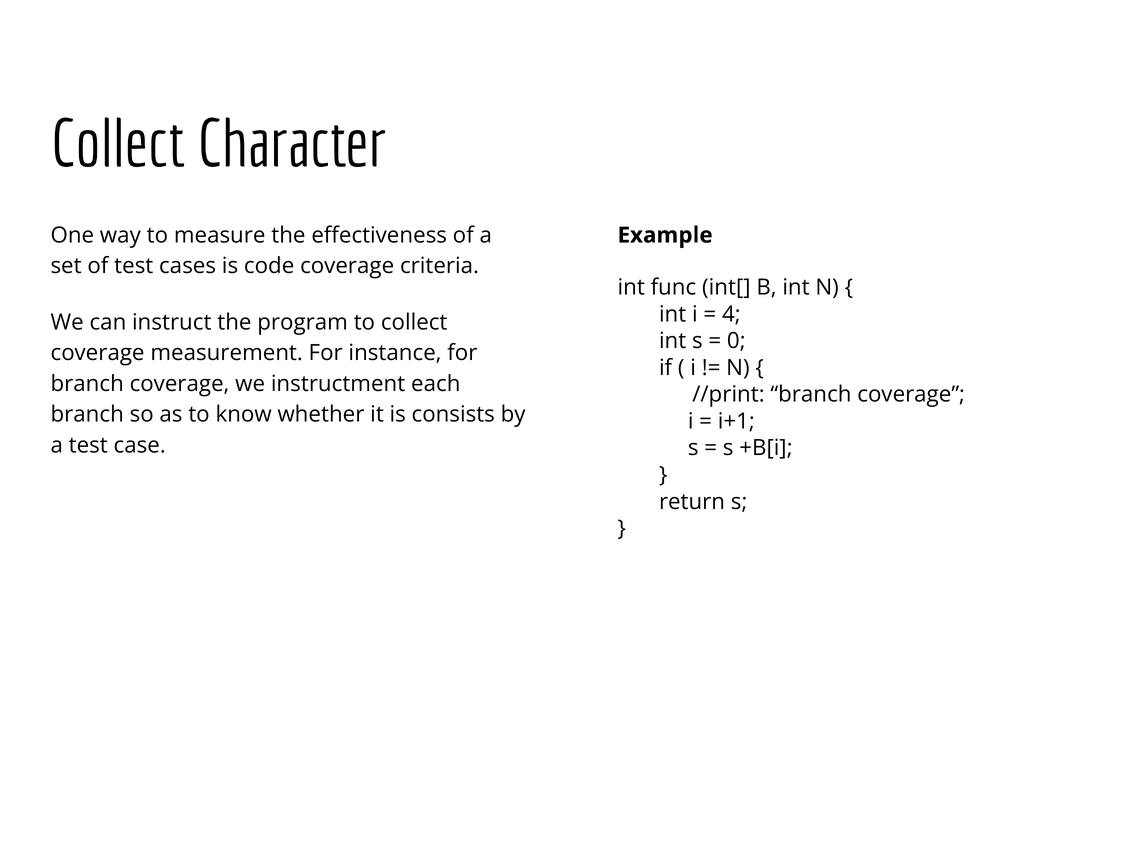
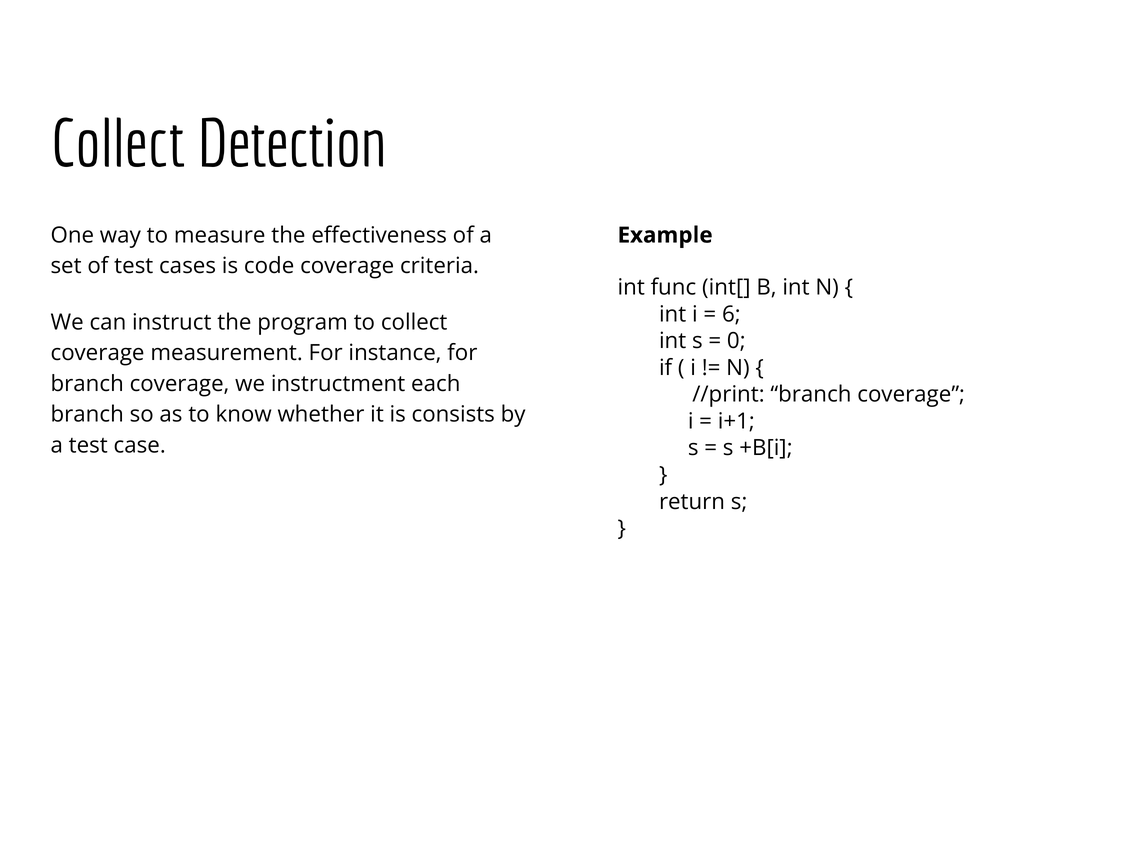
Character: Character -> Detection (292, 145)
4: 4 -> 6 (731, 314)
